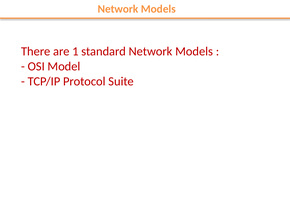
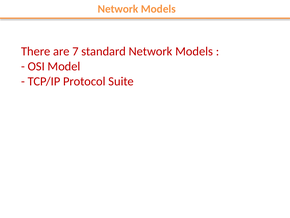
1: 1 -> 7 (75, 51)
